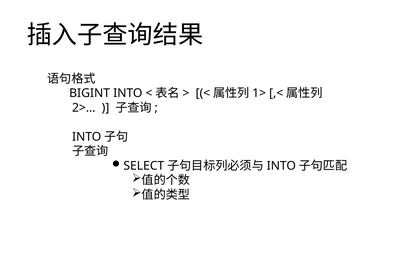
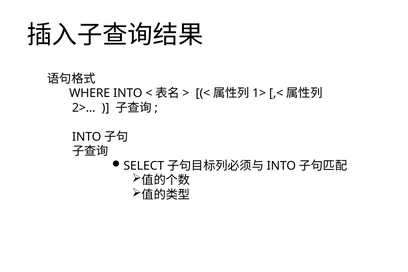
BIGINT: BIGINT -> WHERE (90, 93)
